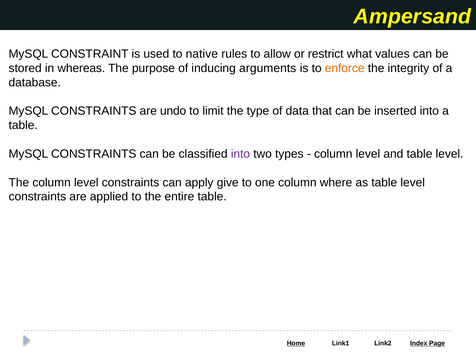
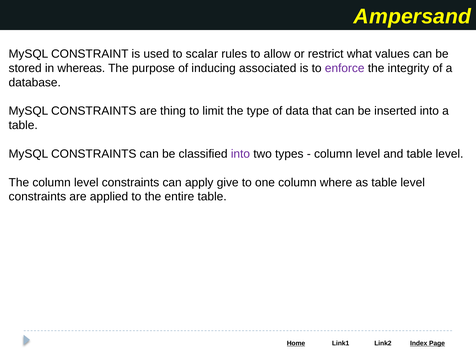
native: native -> scalar (202, 54)
arguments: arguments -> associated (268, 68)
enforce colour: orange -> purple (345, 68)
undo: undo -> thing (173, 111)
